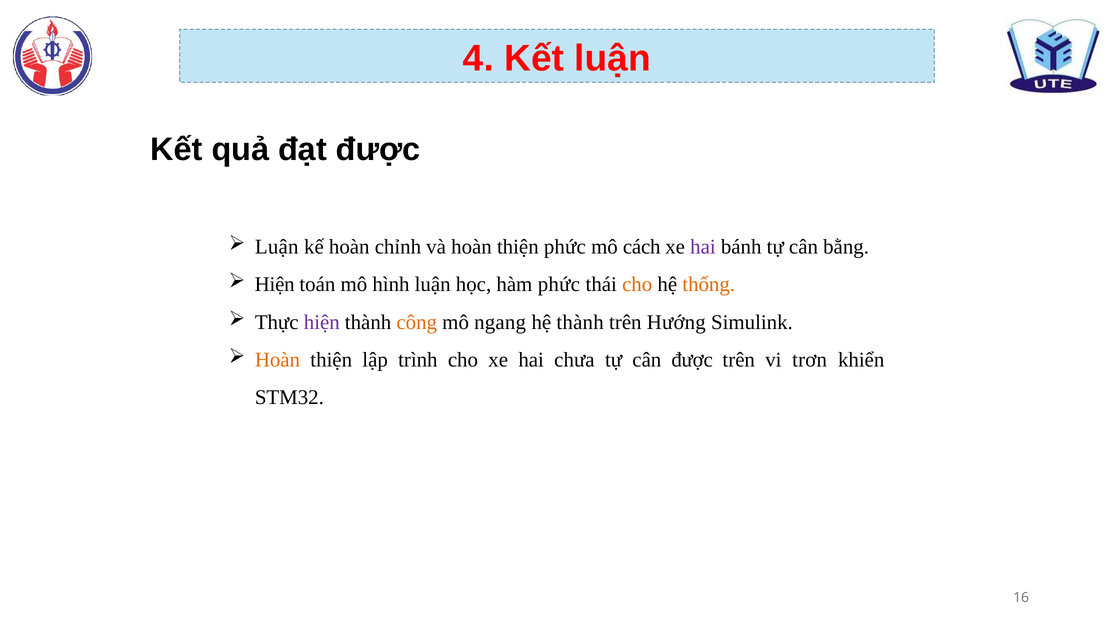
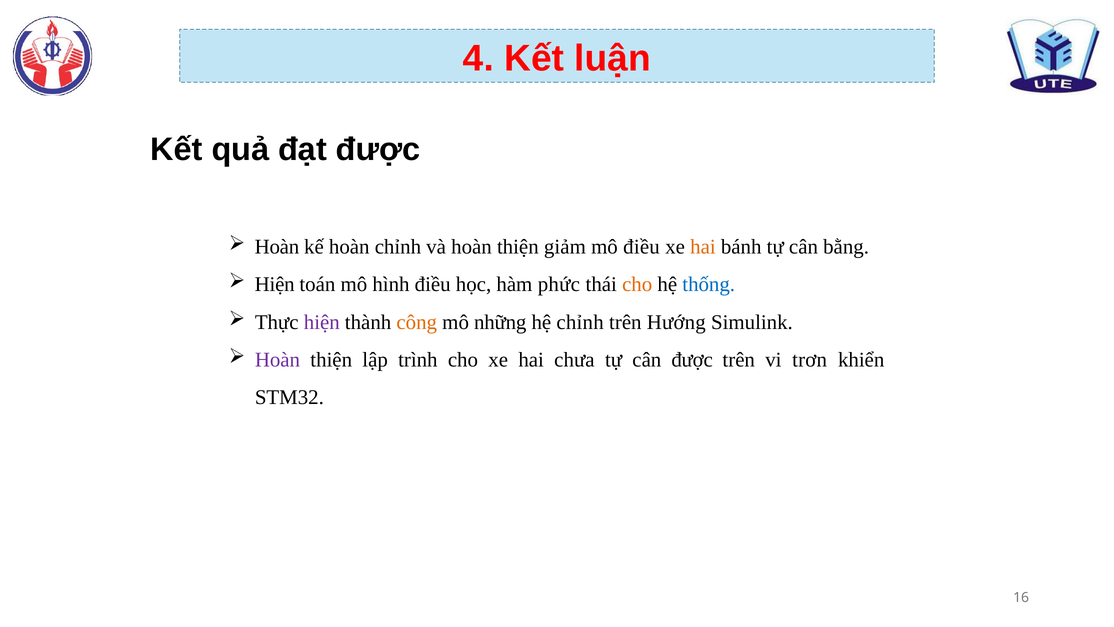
Luận: Luận -> Hoàn (277, 247)
thiện phức: phức -> giảm (565, 247)
mô cách: cách -> điều (642, 247)
hai colour: purple -> orange (703, 247)
hình luận: luận -> điều (433, 284)
thống colour: orange -> blue (709, 284)
ngang: ngang -> những (500, 322)
hệ thành: thành -> chỉnh (580, 322)
Hoàn colour: orange -> purple (277, 360)
